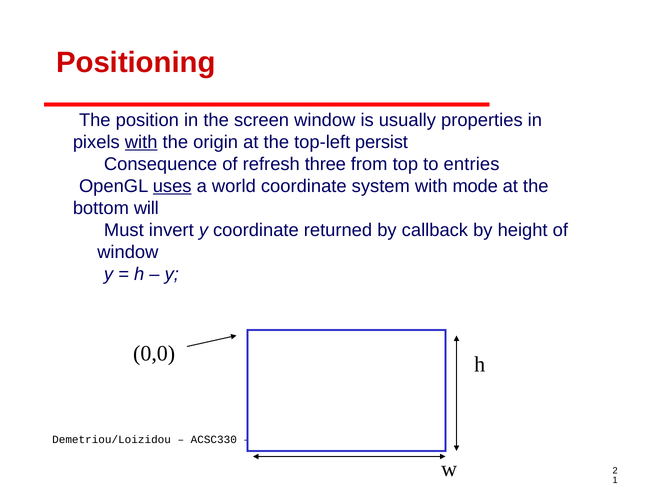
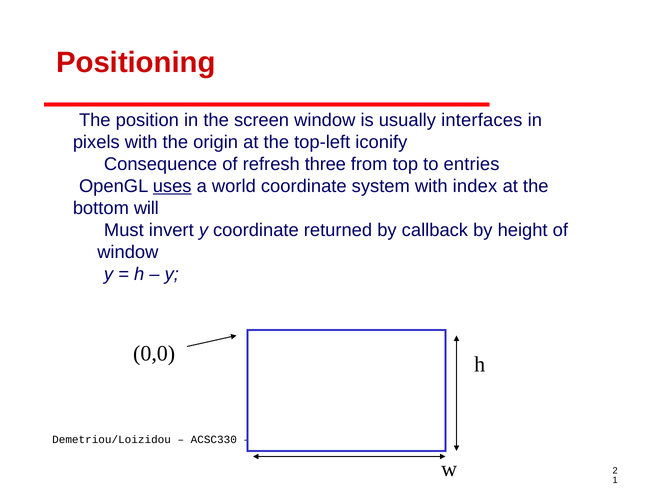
properties: properties -> interfaces (482, 120)
with underline: present -> none (141, 142)
persist: persist -> iconify (381, 142)
mode: mode -> index (475, 186)
